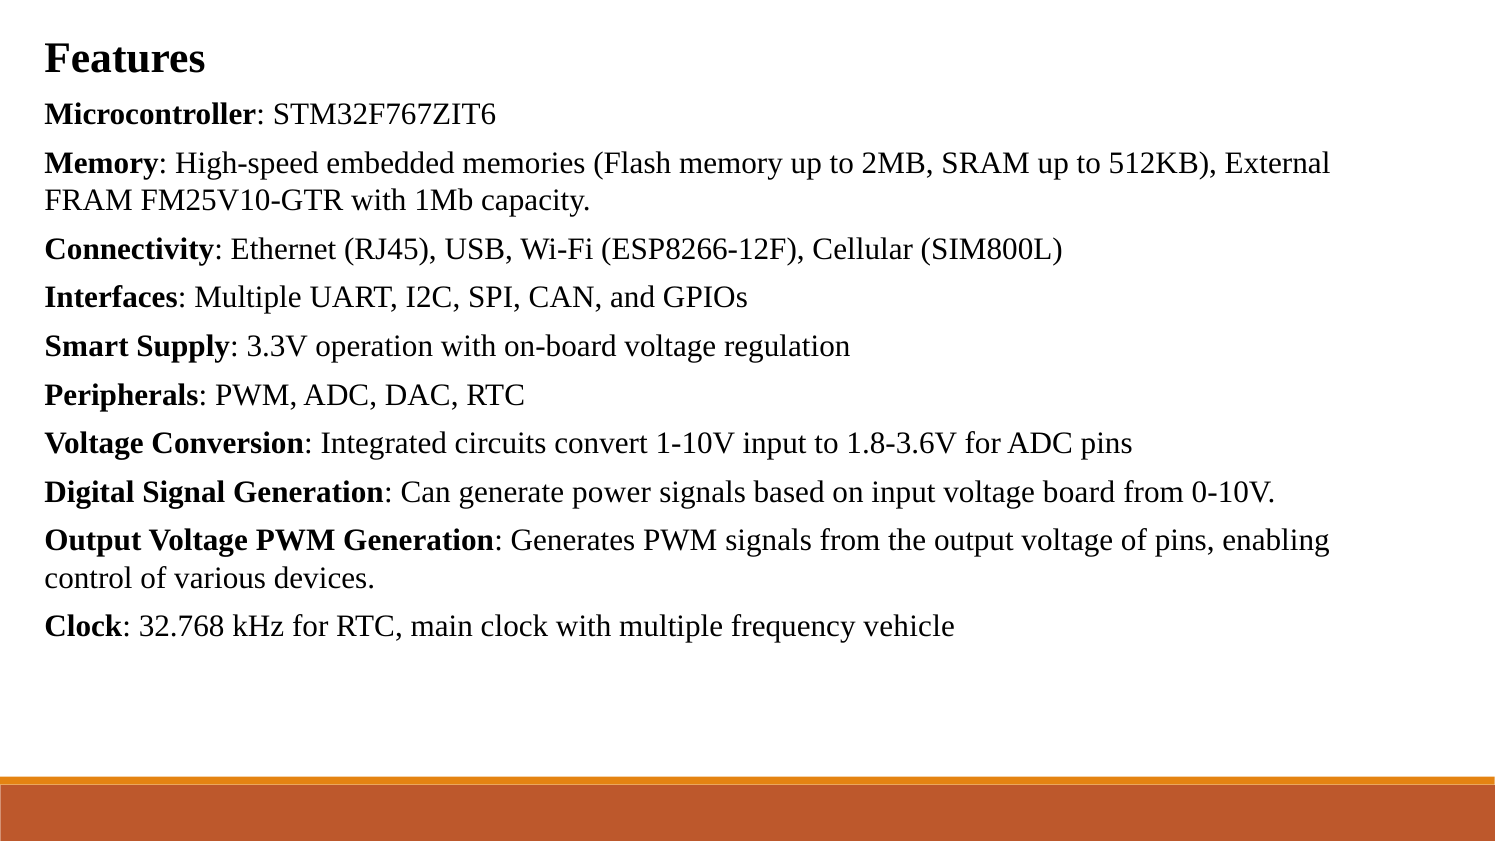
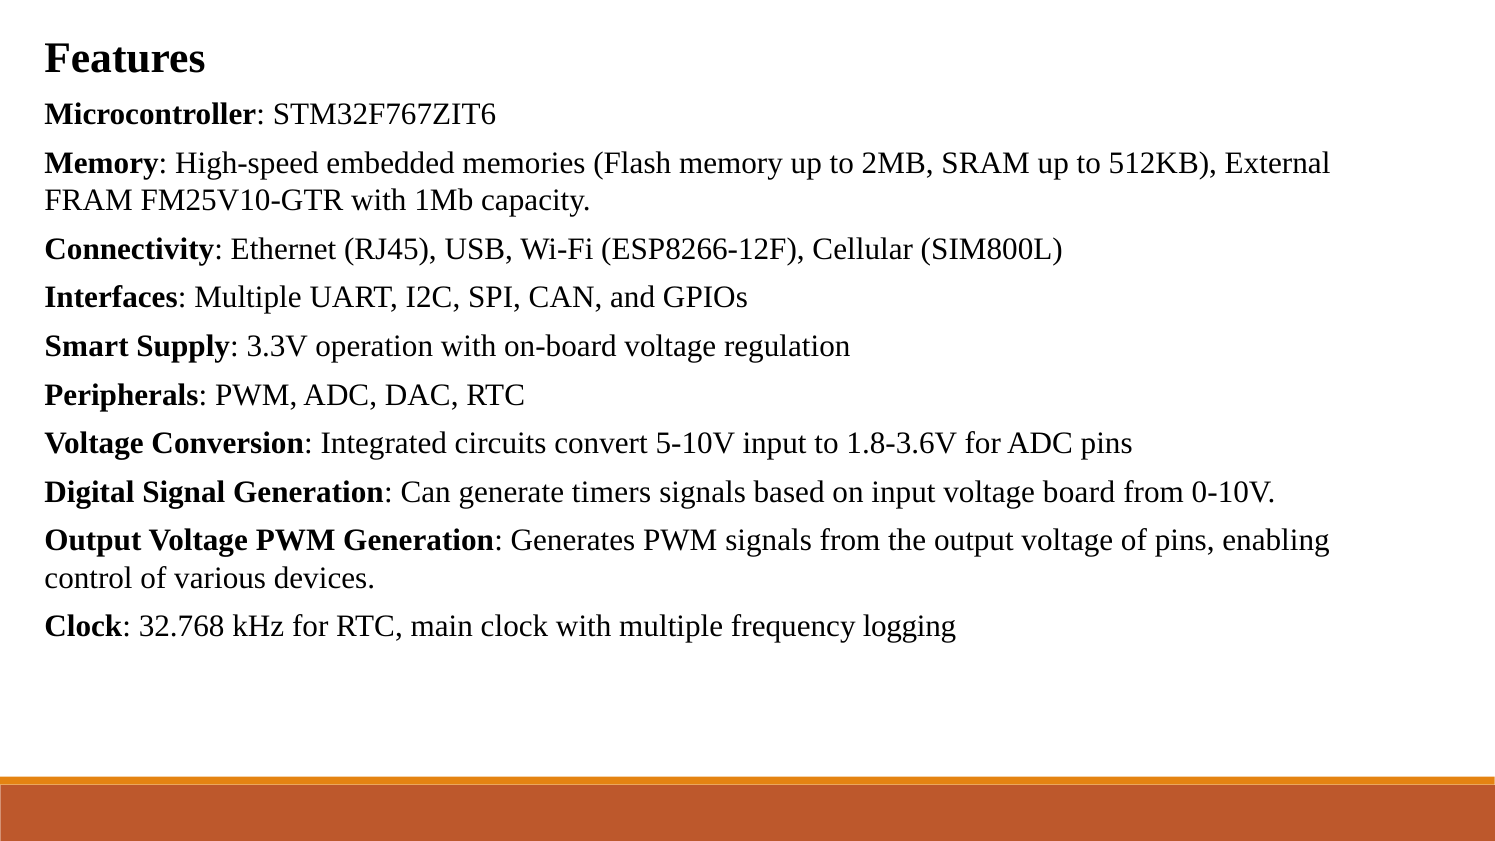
1-10V: 1-10V -> 5-10V (695, 443)
power: power -> timers (612, 492)
vehicle: vehicle -> logging (910, 627)
